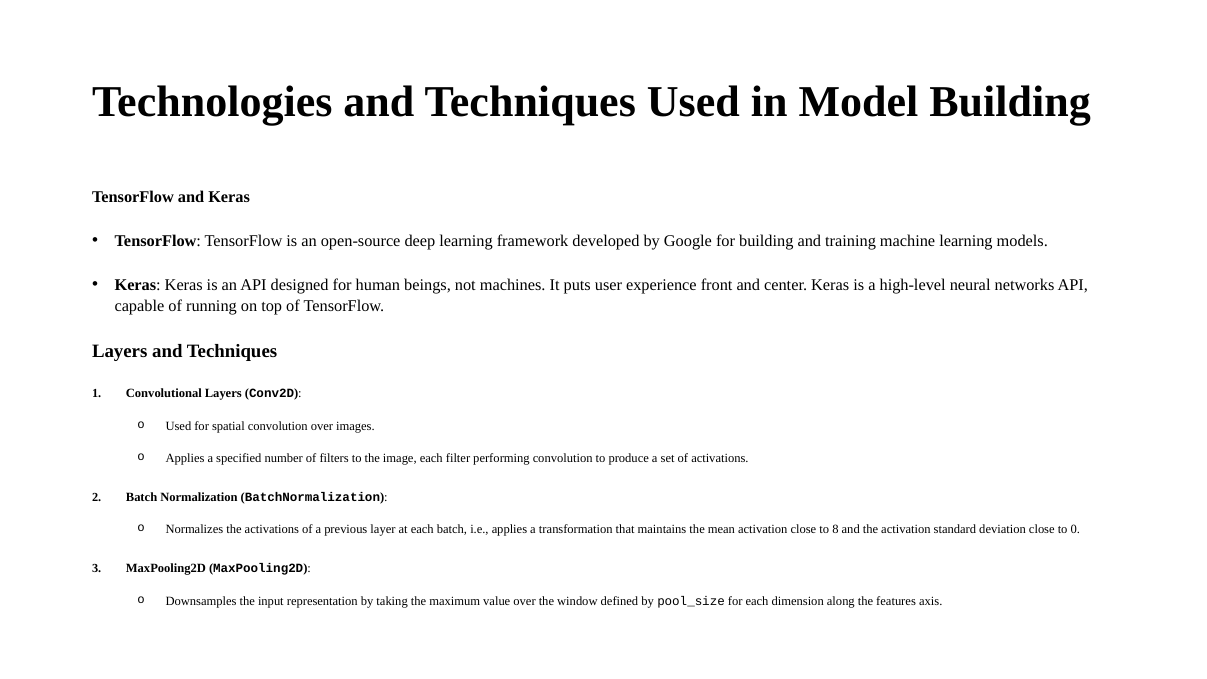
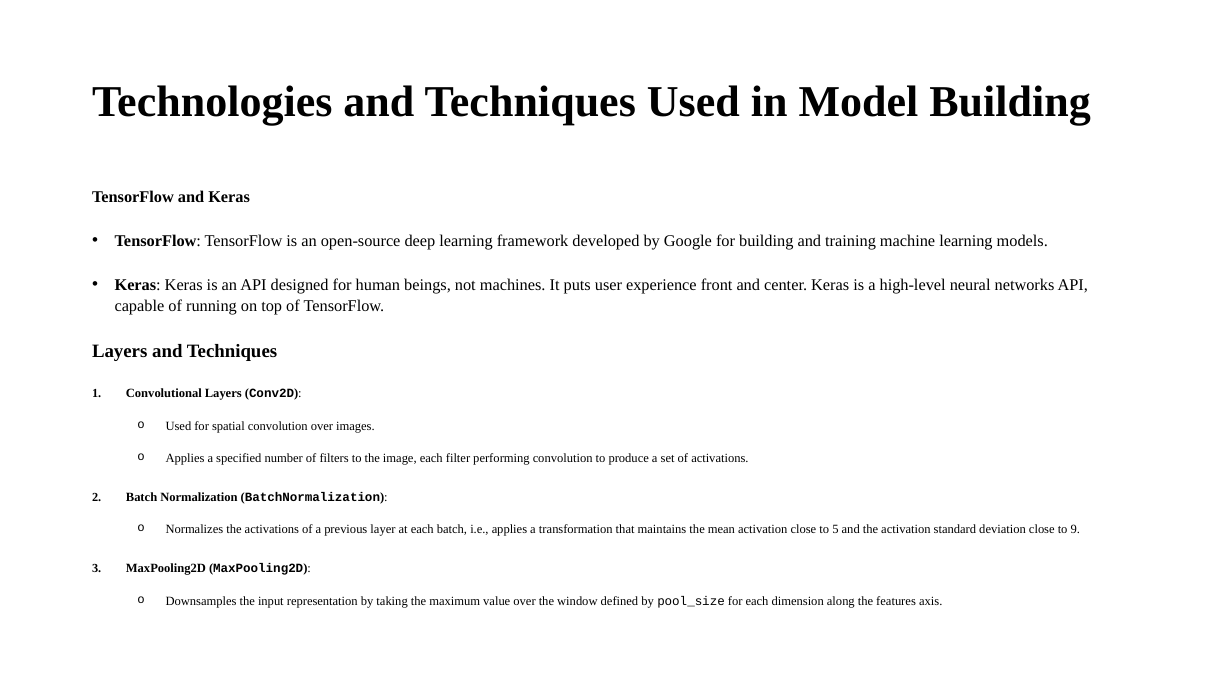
8: 8 -> 5 (835, 530)
0: 0 -> 9 (1075, 530)
